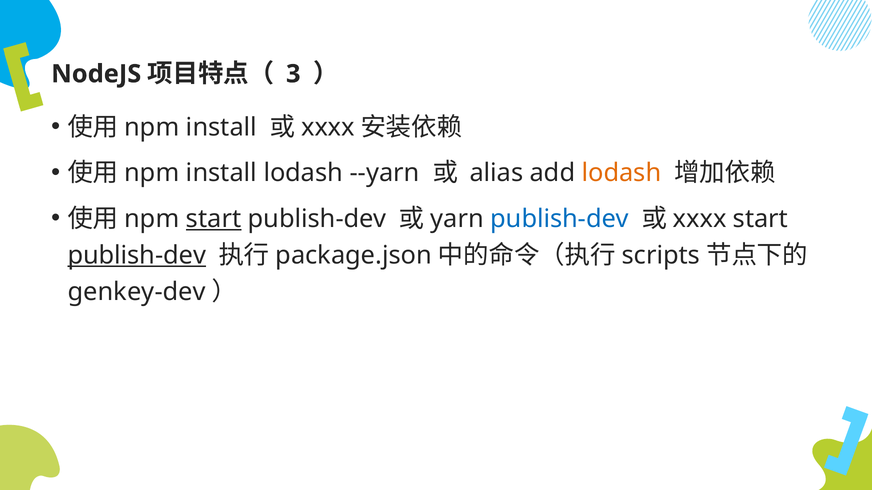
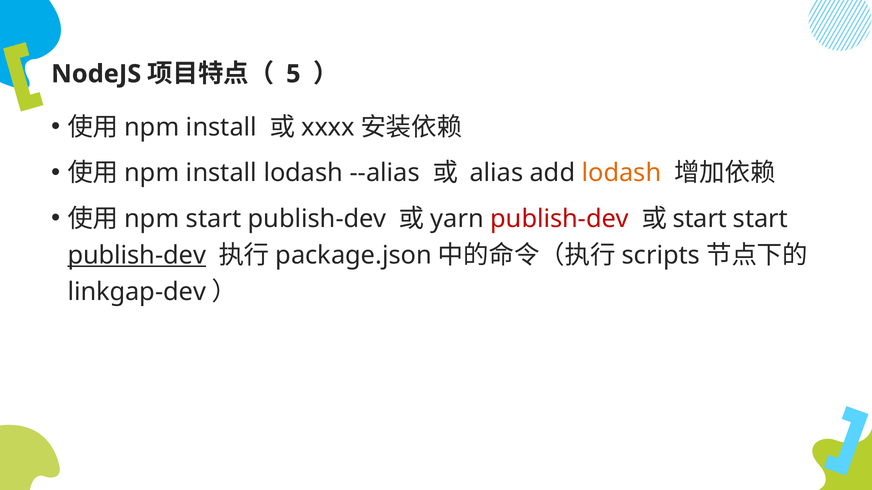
3: 3 -> 5 (293, 74)
--yarn: --yarn -> --alias (385, 173)
start underline: present -> none (214, 219)
publish-dev colour: blue -> red (560, 219)
xxxx: xxxx -> start (700, 219)
genkey-dev: genkey-dev -> linkgap-dev (137, 292)
